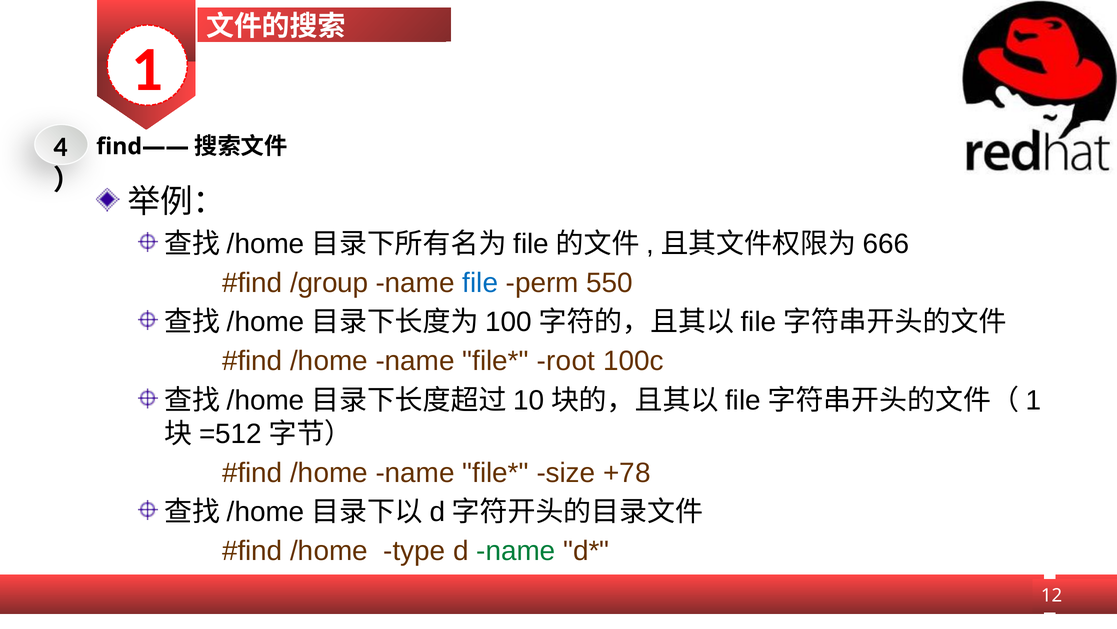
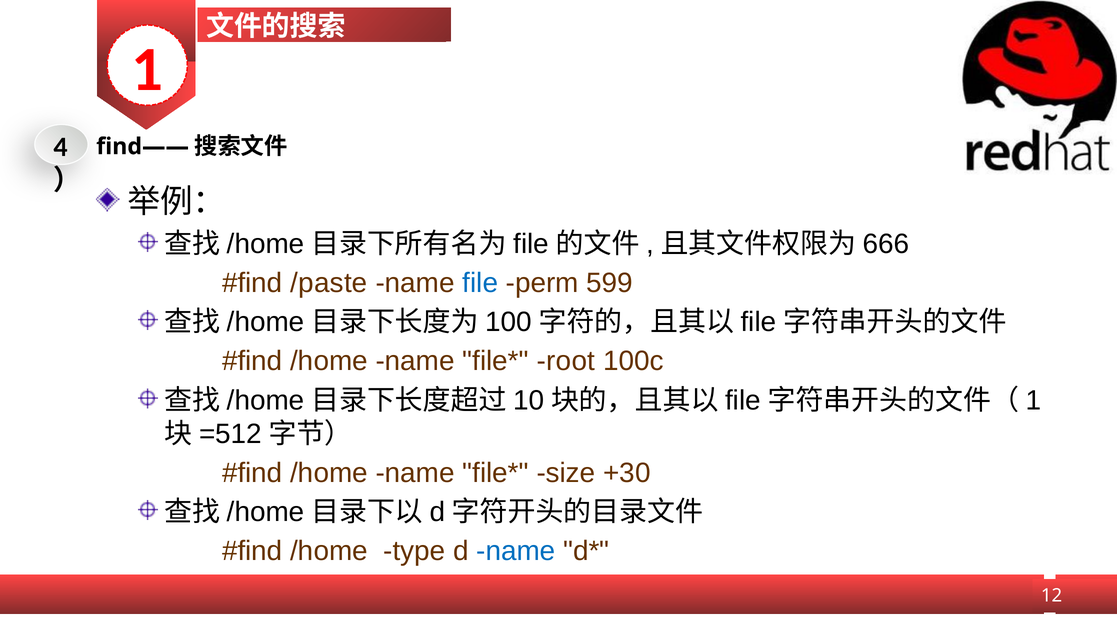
/group: /group -> /paste (329, 283)
550: 550 -> 599 (610, 283)
+78: +78 -> +30 (627, 472)
name colour: green -> blue (516, 551)
